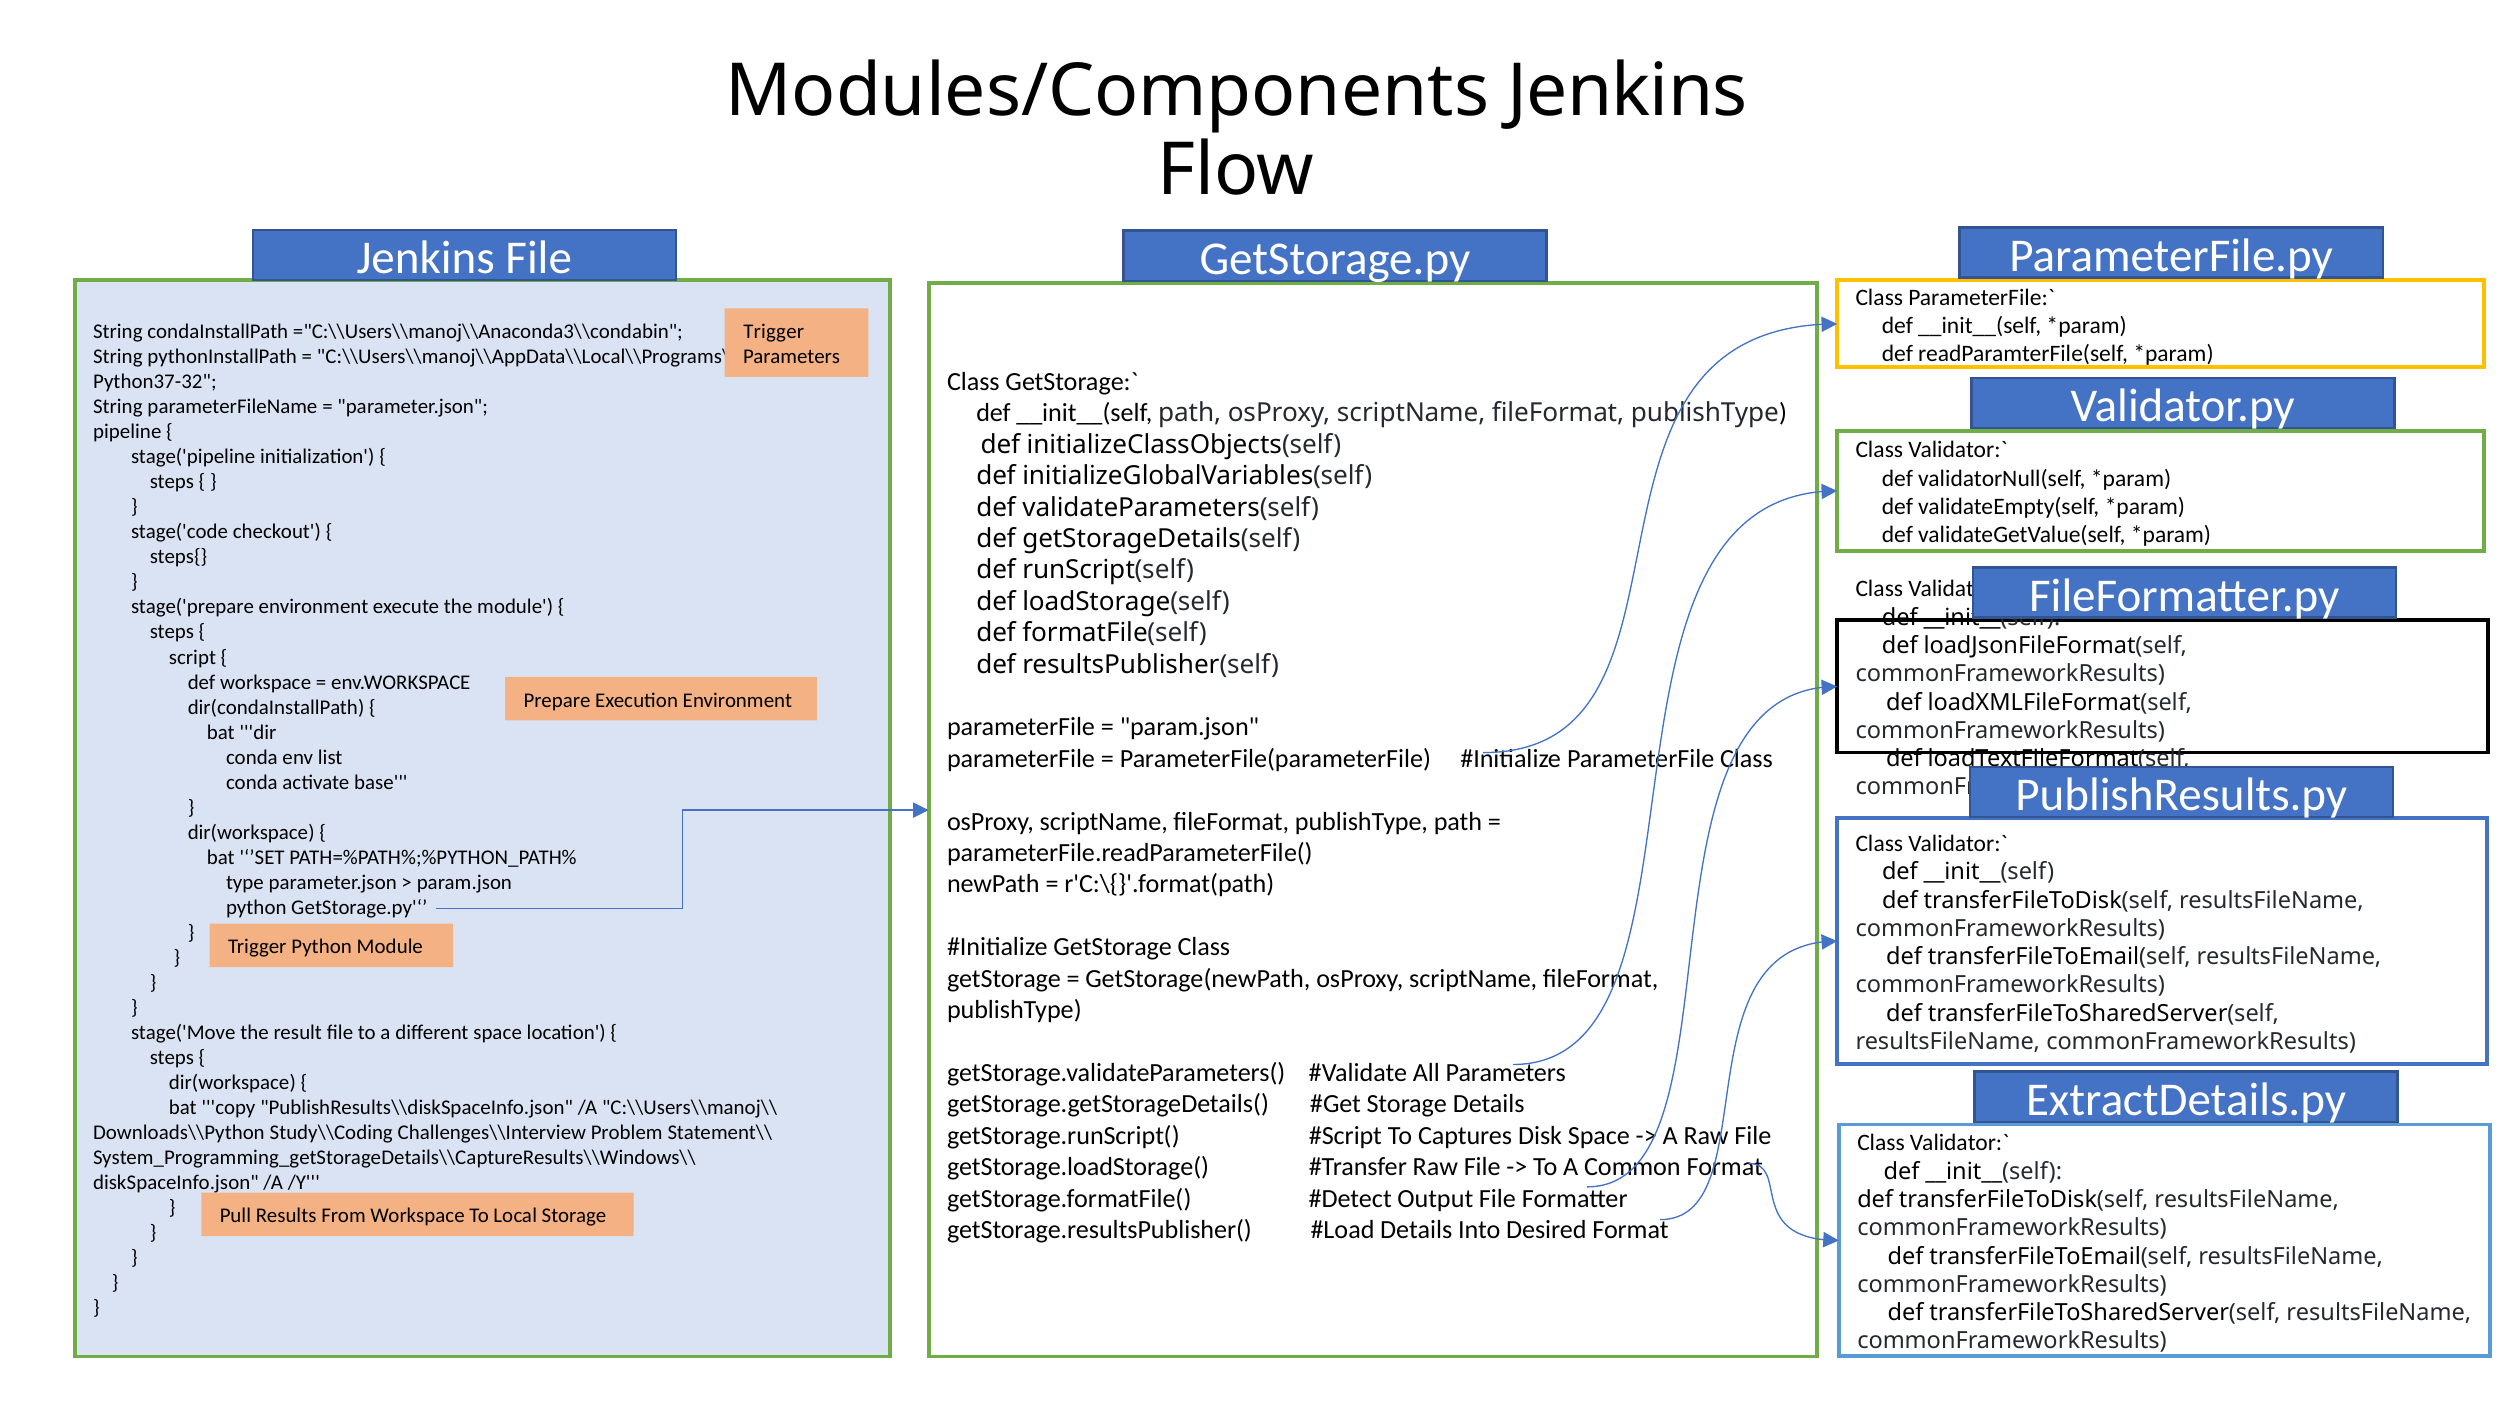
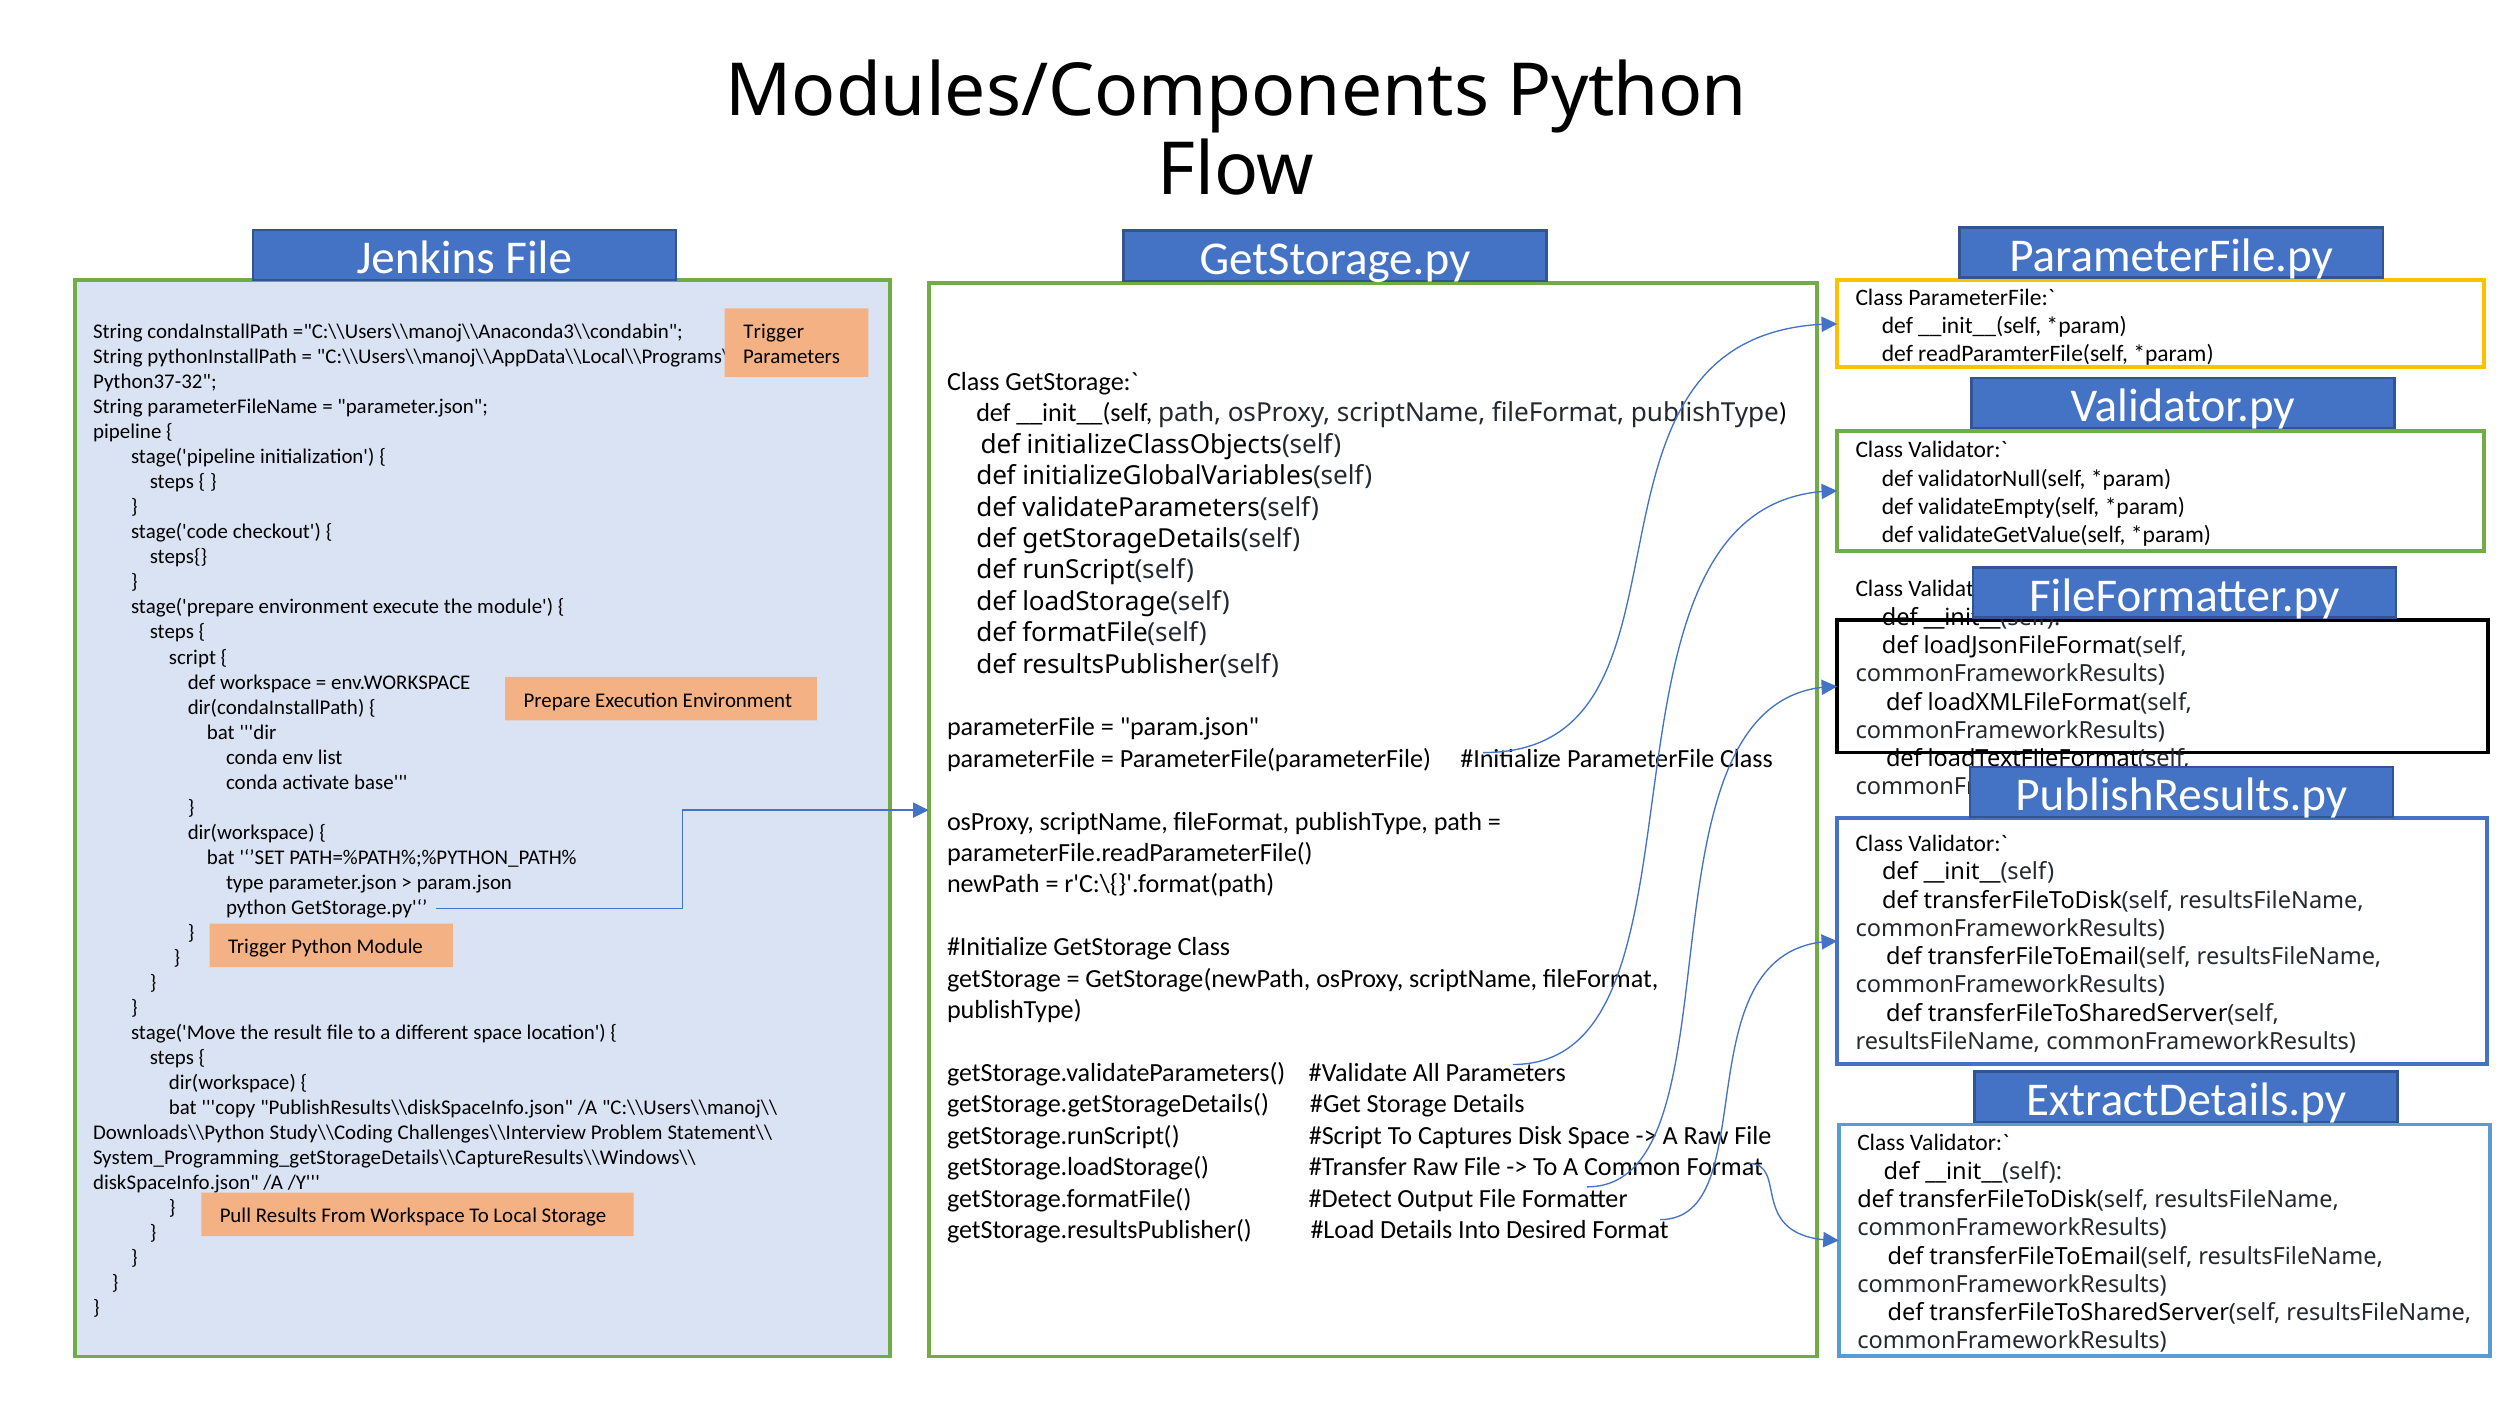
Modules/Components Jenkins: Jenkins -> Python (1628, 91)
